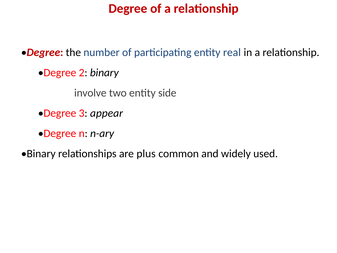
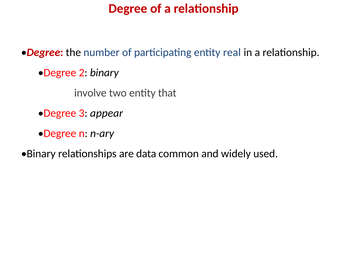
side: side -> that (167, 93)
plus: plus -> data (146, 154)
